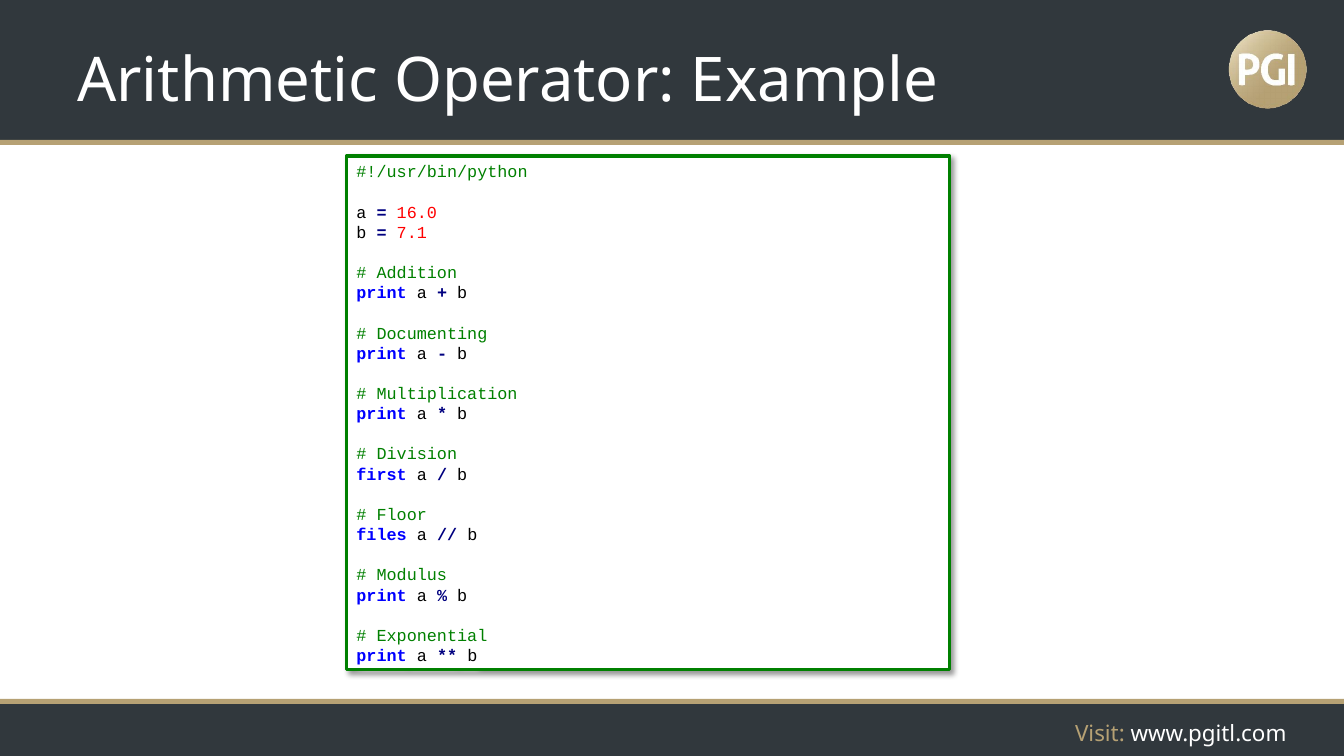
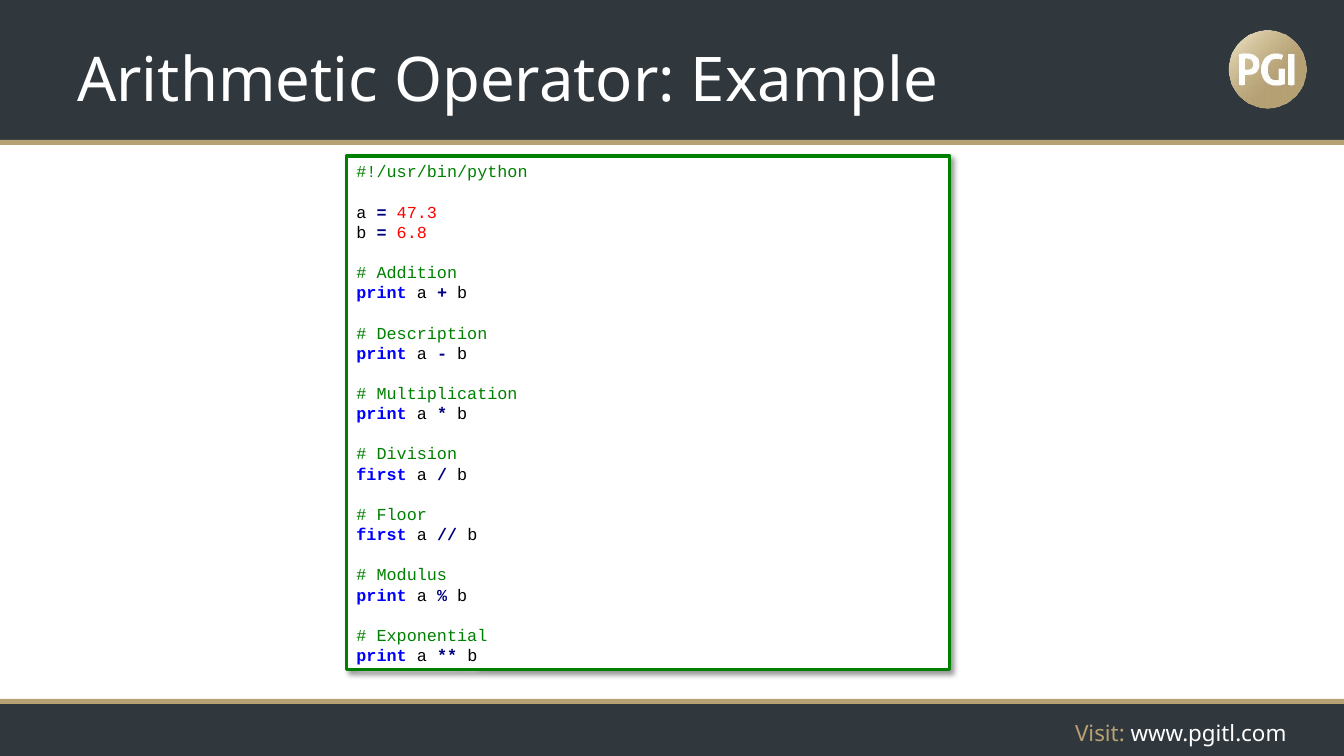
16.0: 16.0 -> 47.3 (417, 213)
7.1: 7.1 -> 6.8 (412, 233)
Documenting: Documenting -> Description (432, 333)
files: files -> first (382, 535)
